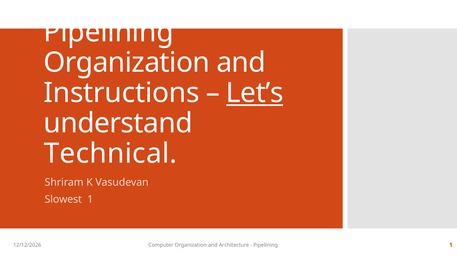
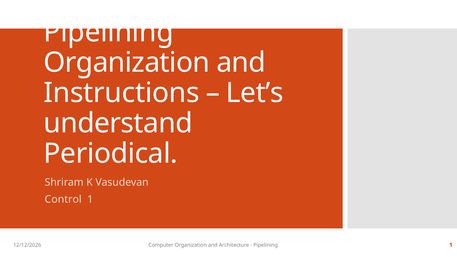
Let’s underline: present -> none (255, 93)
Technical: Technical -> Periodical (111, 154)
Slowest: Slowest -> Control (63, 199)
